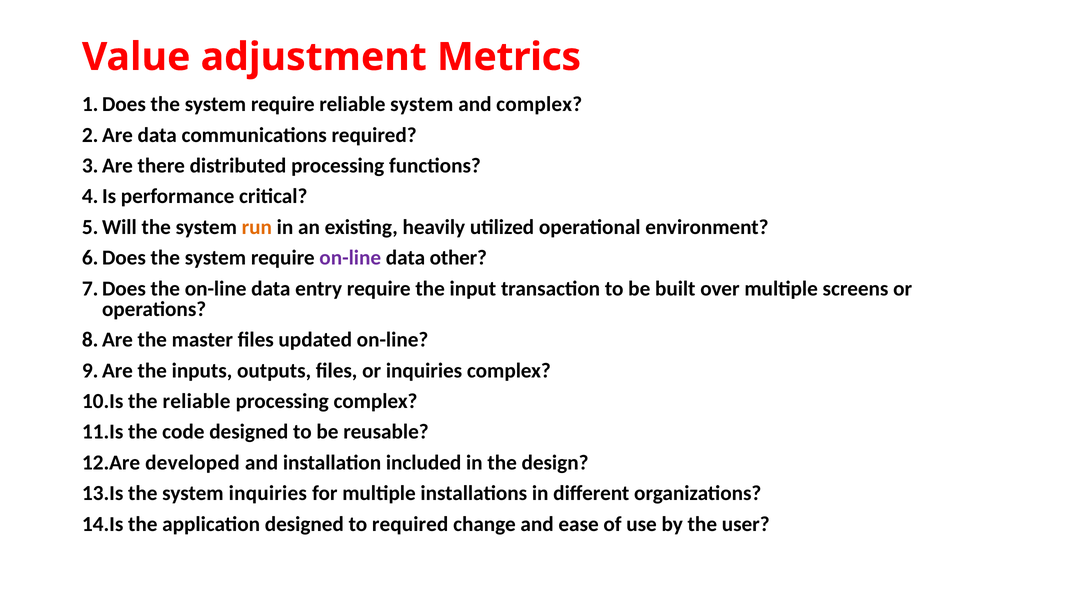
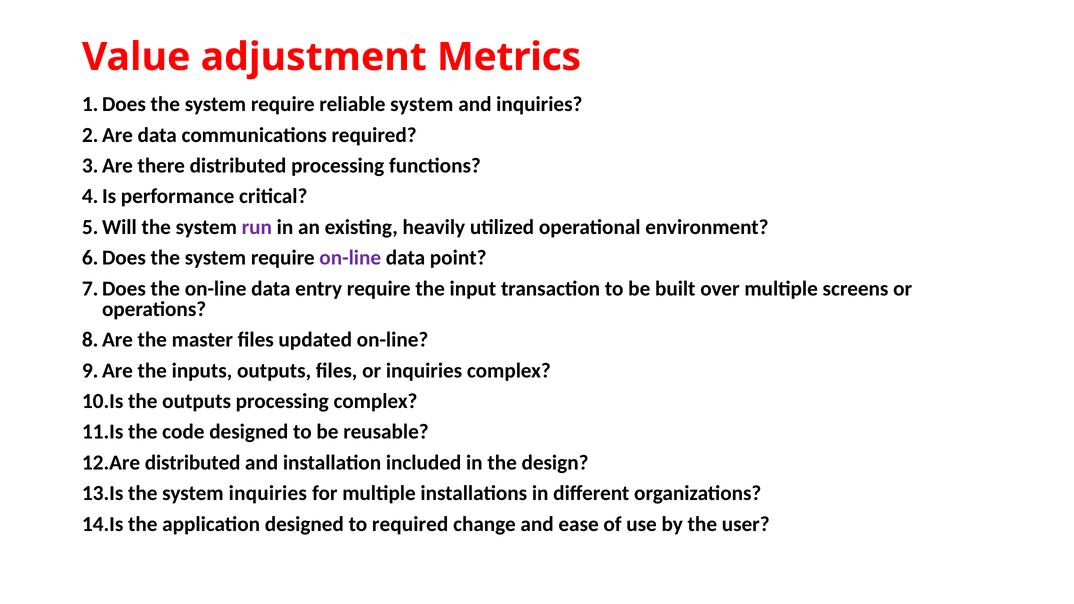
and complex: complex -> inquiries (539, 104)
run colour: orange -> purple (257, 227)
other: other -> point (458, 258)
the reliable: reliable -> outputs (197, 401)
developed: developed -> distributed (193, 463)
